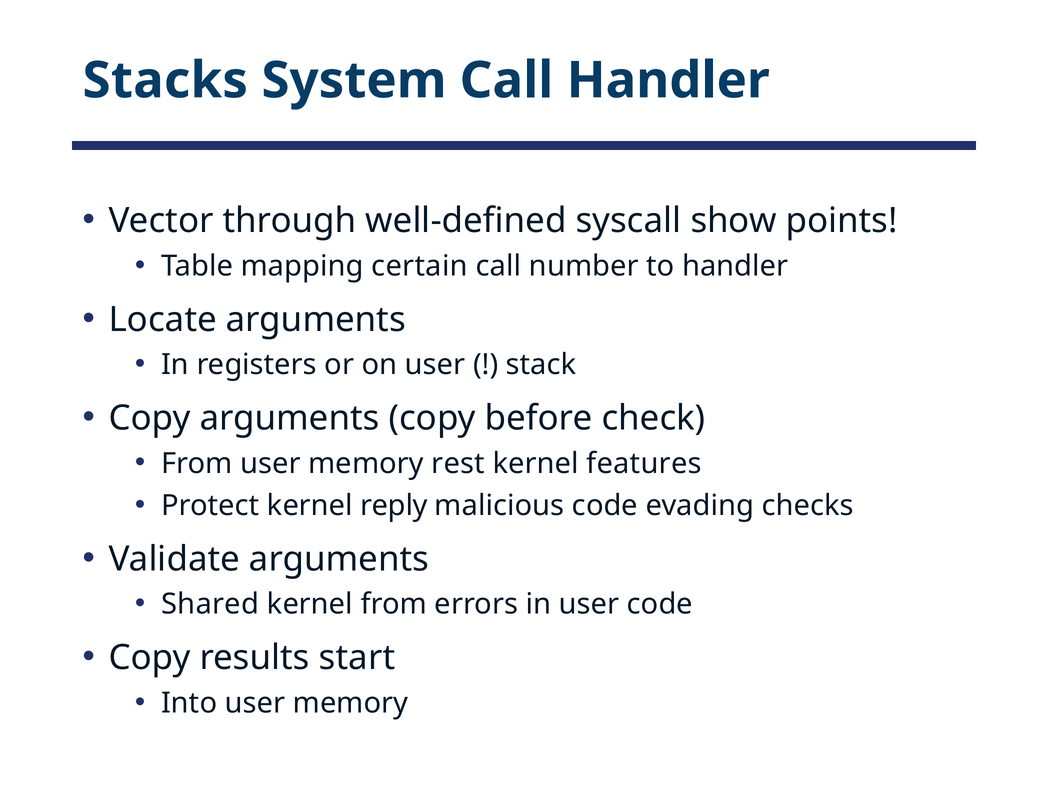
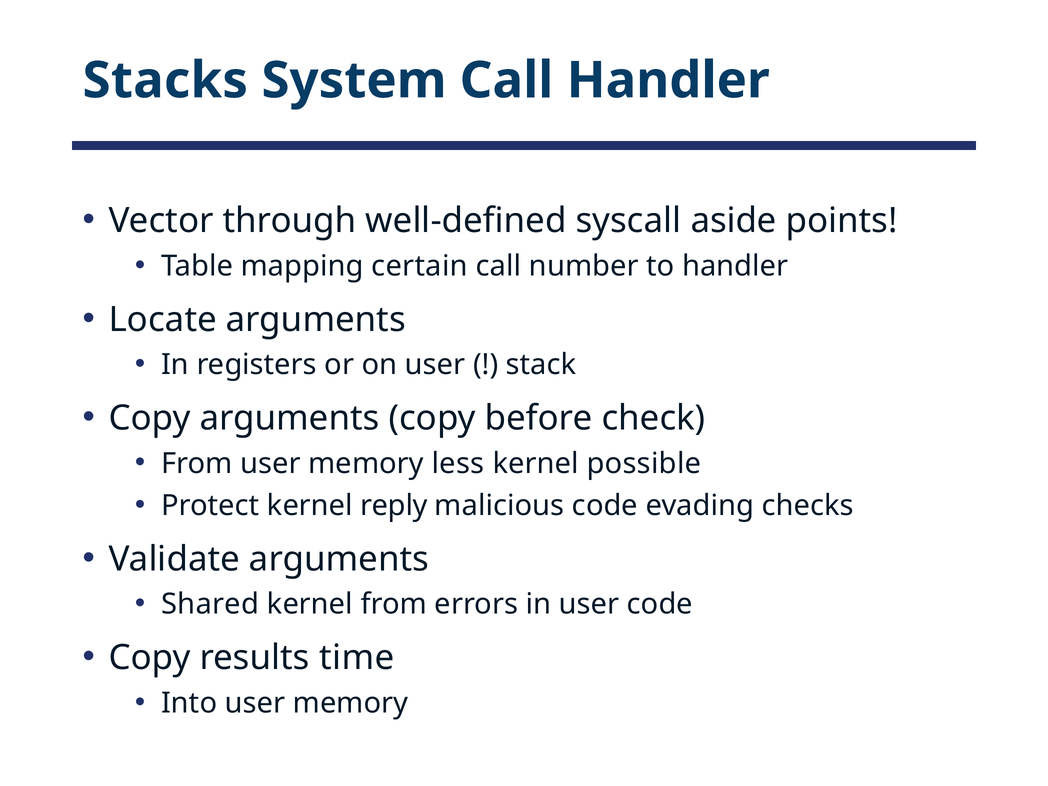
show: show -> aside (734, 221)
rest: rest -> less (458, 463)
features: features -> possible (644, 463)
start: start -> time (357, 658)
